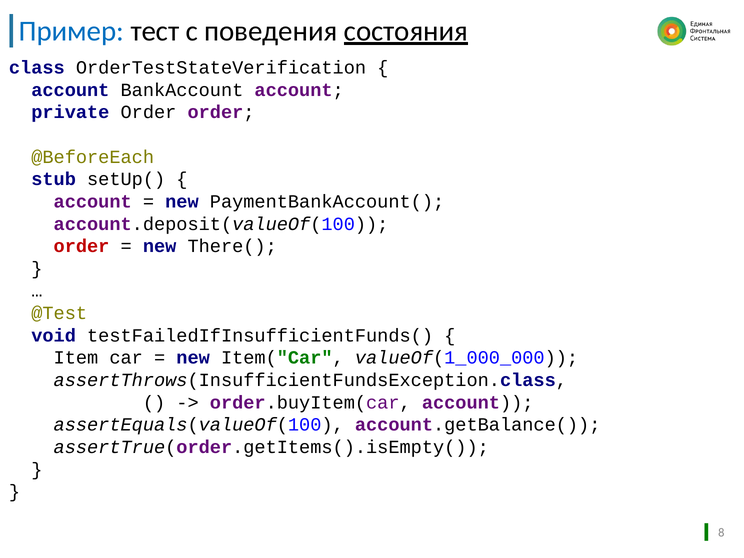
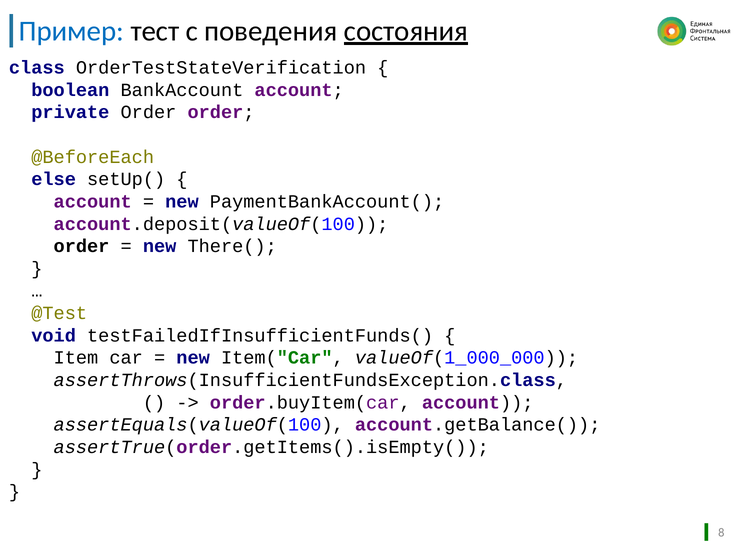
account: account -> boolean (70, 90)
stub: stub -> else (54, 179)
order colour: red -> black (82, 246)
